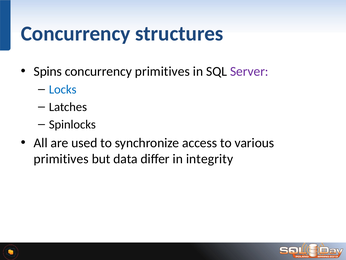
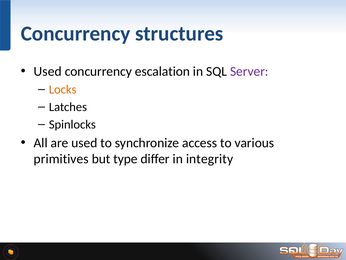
Spins: Spins -> Used (48, 71)
concurrency primitives: primitives -> escalation (162, 71)
Locks colour: blue -> orange (63, 89)
data: data -> type (126, 159)
